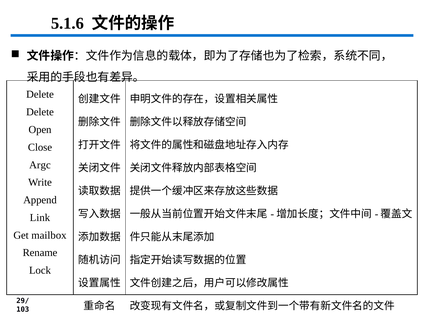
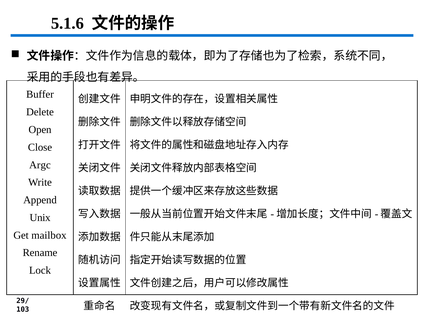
Delete: Delete -> Buffer (40, 94)
Link: Link -> Unix (40, 218)
